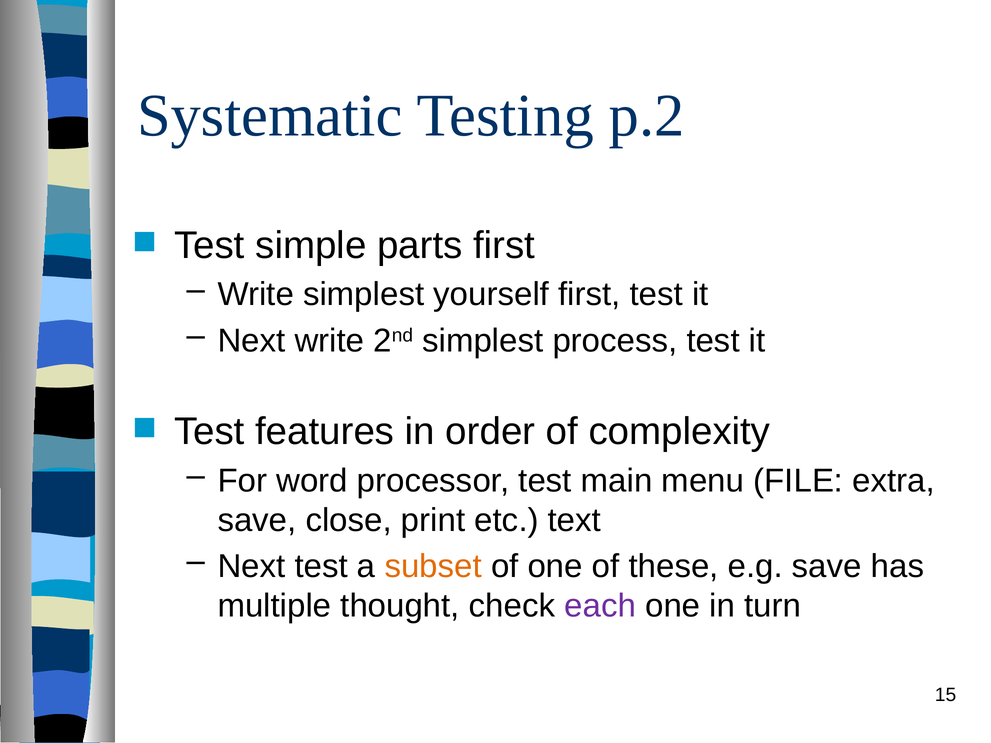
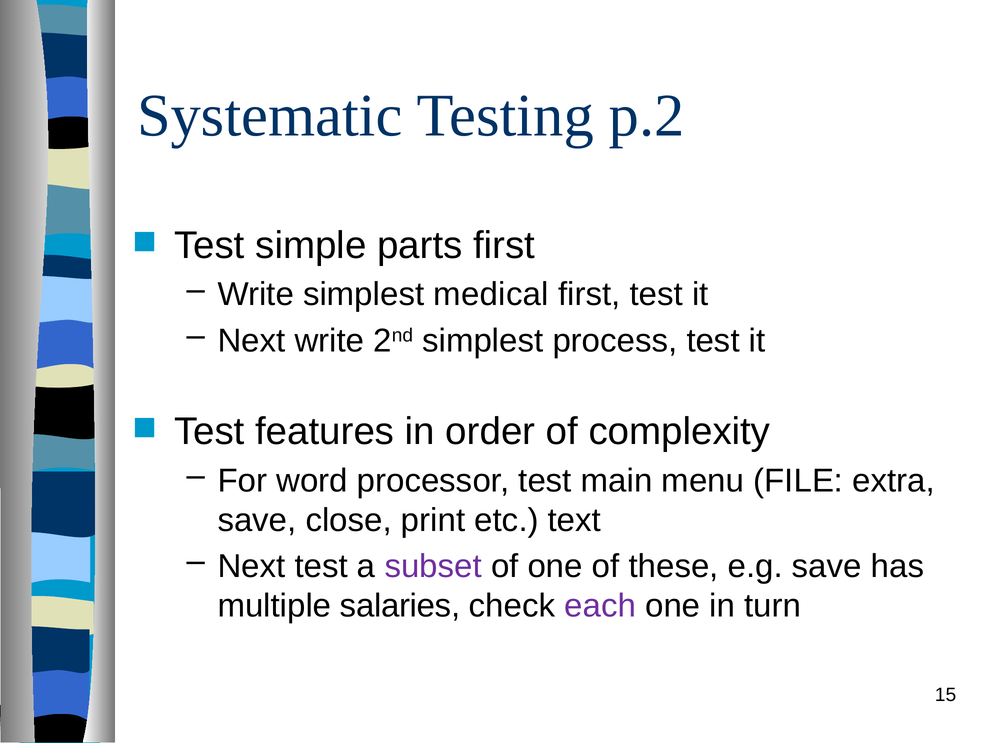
yourself: yourself -> medical (491, 295)
subset colour: orange -> purple (433, 567)
thought: thought -> salaries (400, 606)
